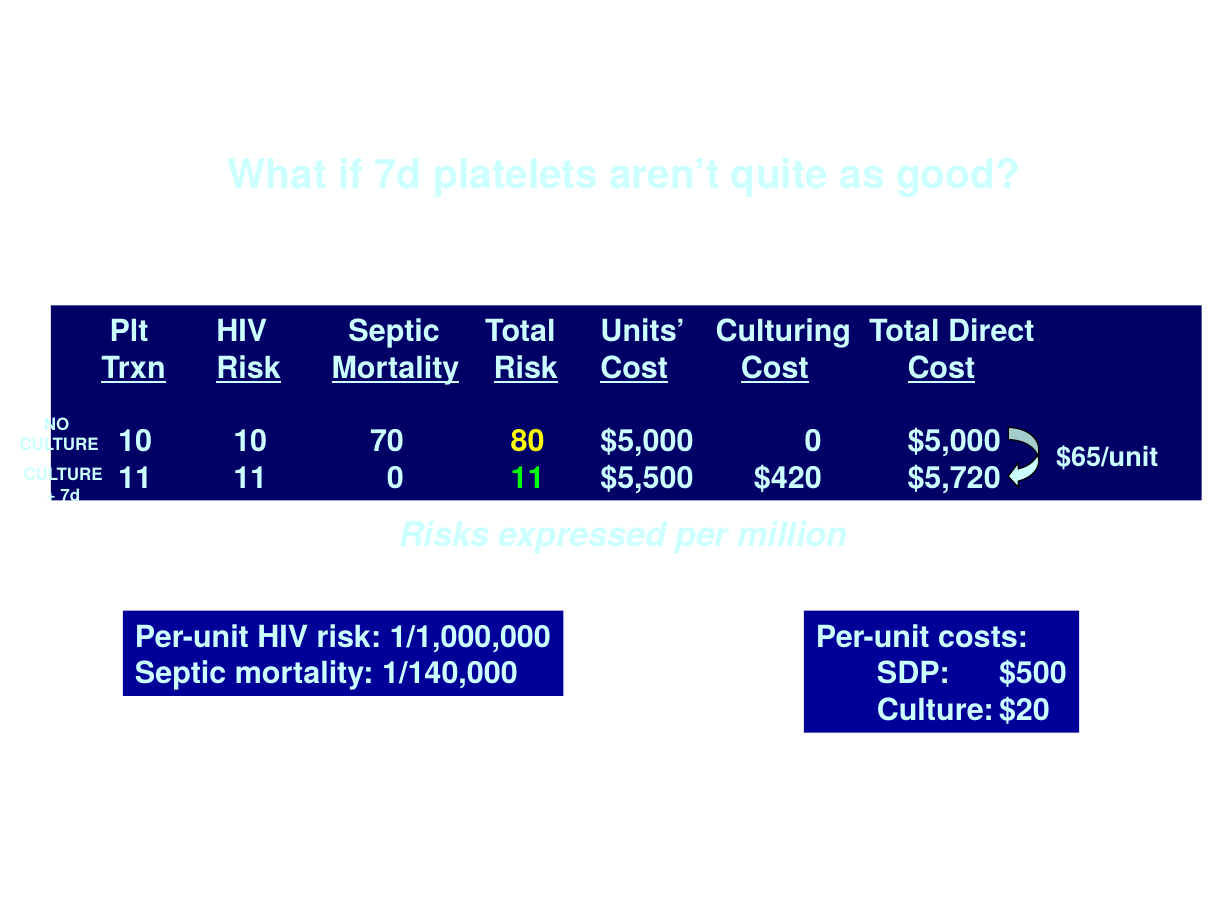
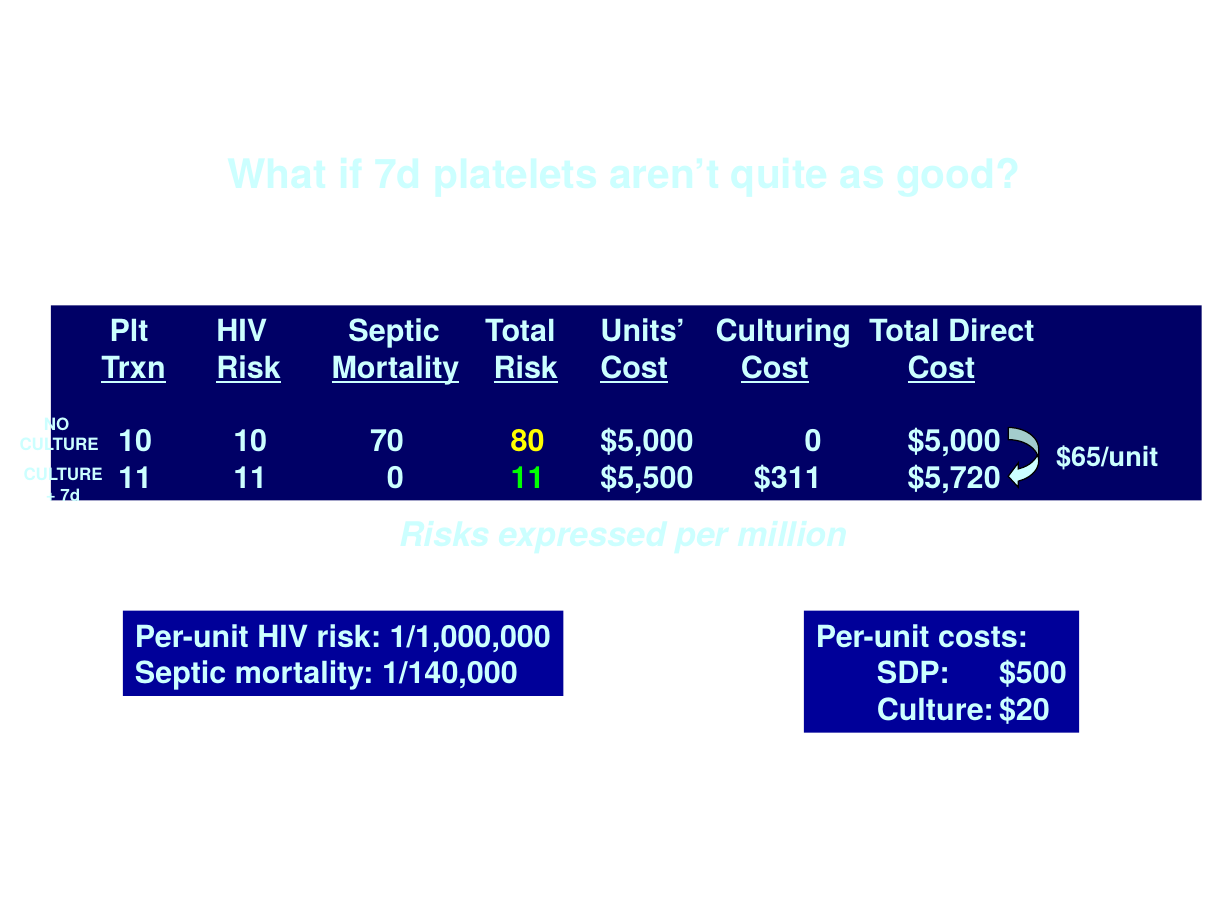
$420: $420 -> $311 (788, 479)
